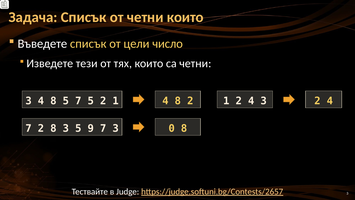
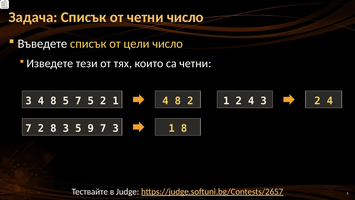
четни които: които -> число (185, 17)
3 0: 0 -> 1 (172, 128)
